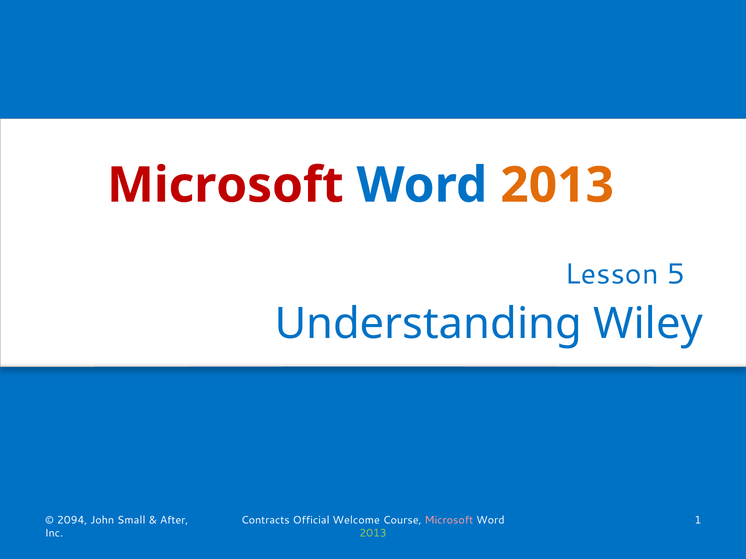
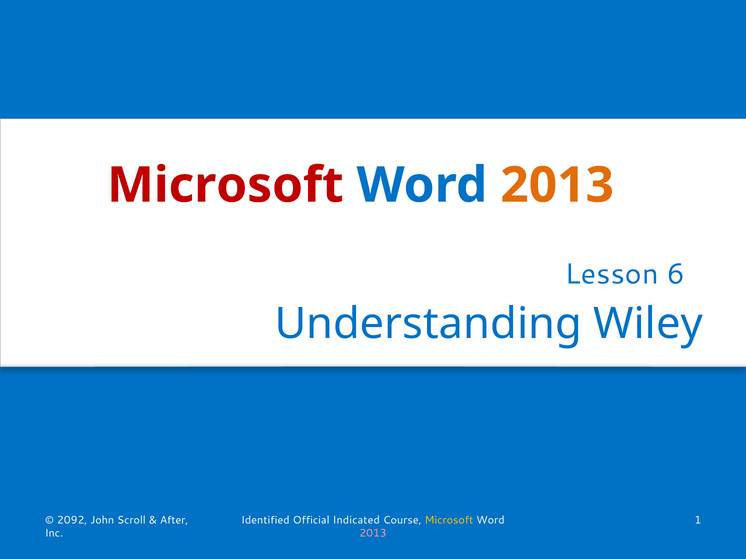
5: 5 -> 6 (676, 274)
2094: 2094 -> 2092 (72, 521)
Small: Small -> Scroll (131, 521)
Contracts: Contracts -> Identified (265, 521)
Welcome: Welcome -> Indicated (356, 521)
Microsoft colour: pink -> yellow (449, 521)
2013 colour: light green -> pink (373, 534)
